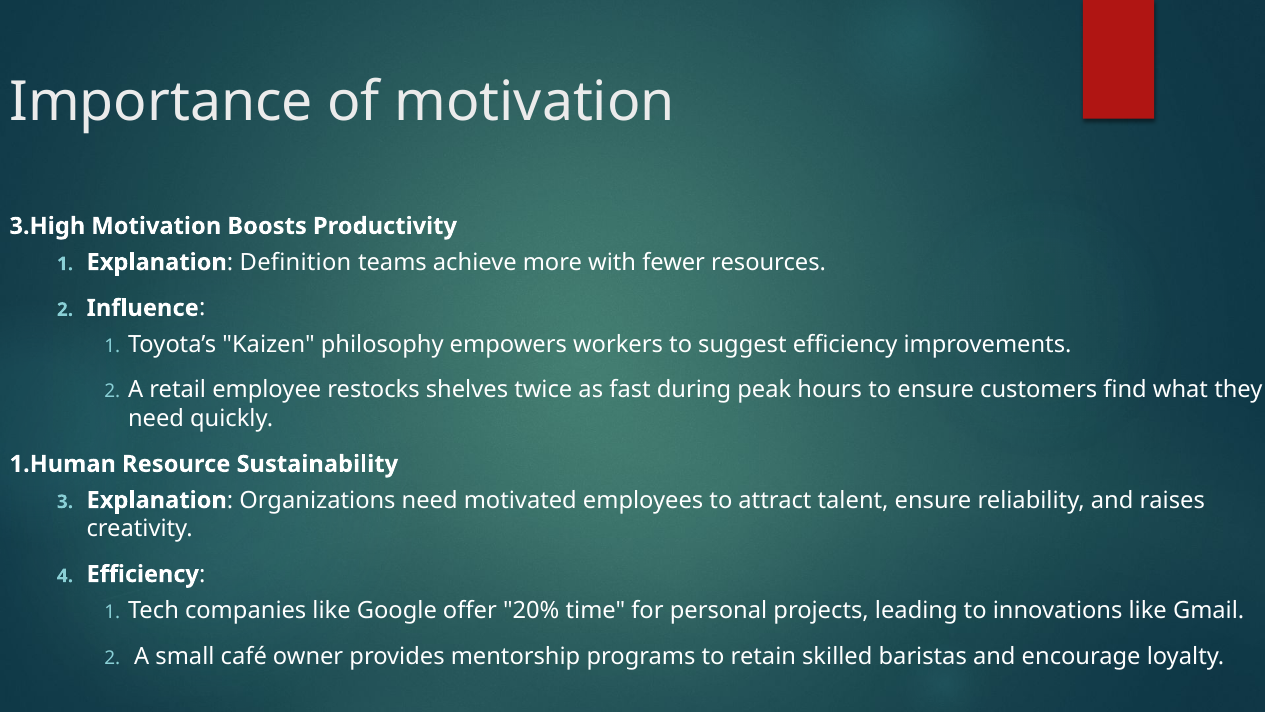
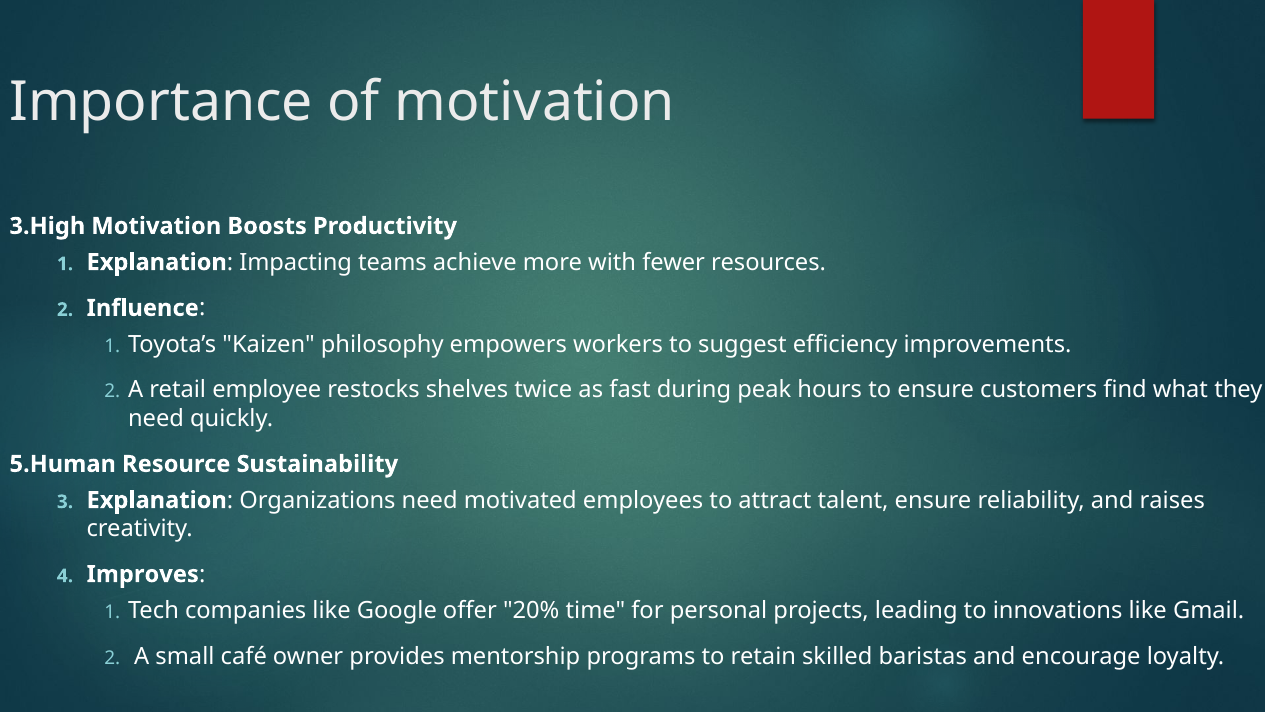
Definition: Definition -> Impacting (296, 262)
1.Human: 1.Human -> 5.Human (63, 464)
Efficiency: Efficiency -> Improves (143, 574)
